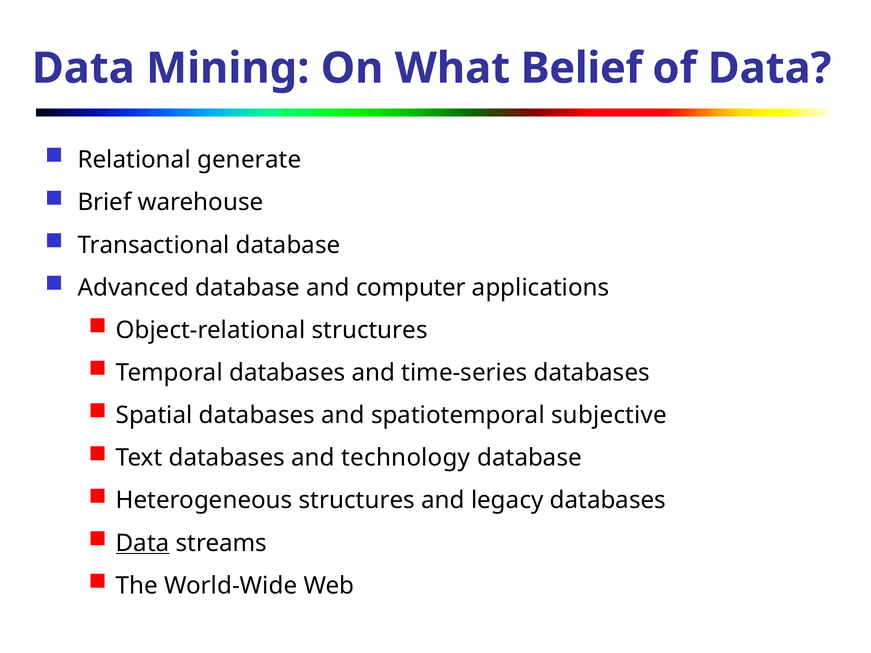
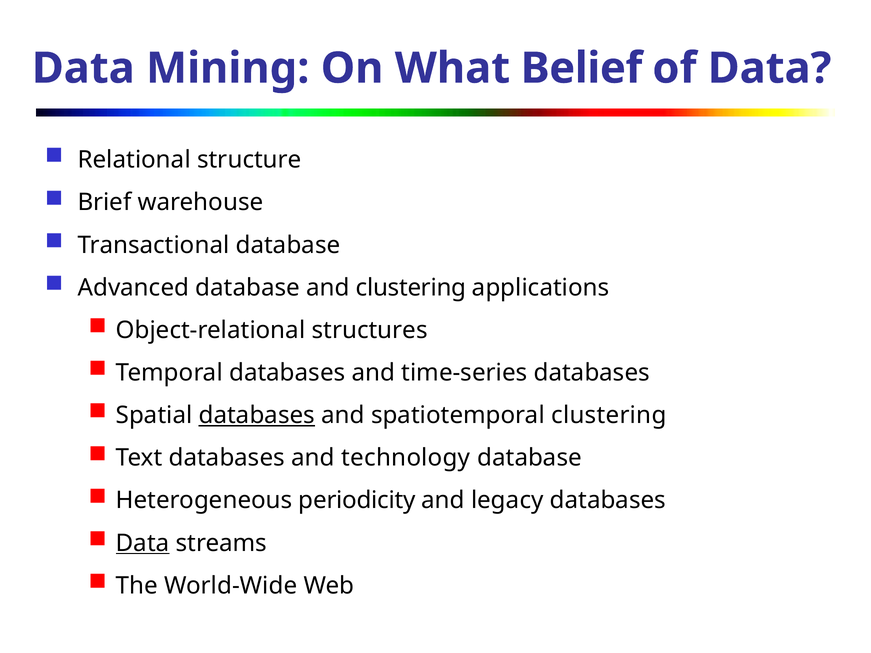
generate: generate -> structure (249, 160)
and computer: computer -> clustering (411, 288)
databases underline: none -> present (257, 416)
spatiotemporal subjective: subjective -> clustering (609, 416)
Heterogeneous structures: structures -> periodicity (357, 501)
